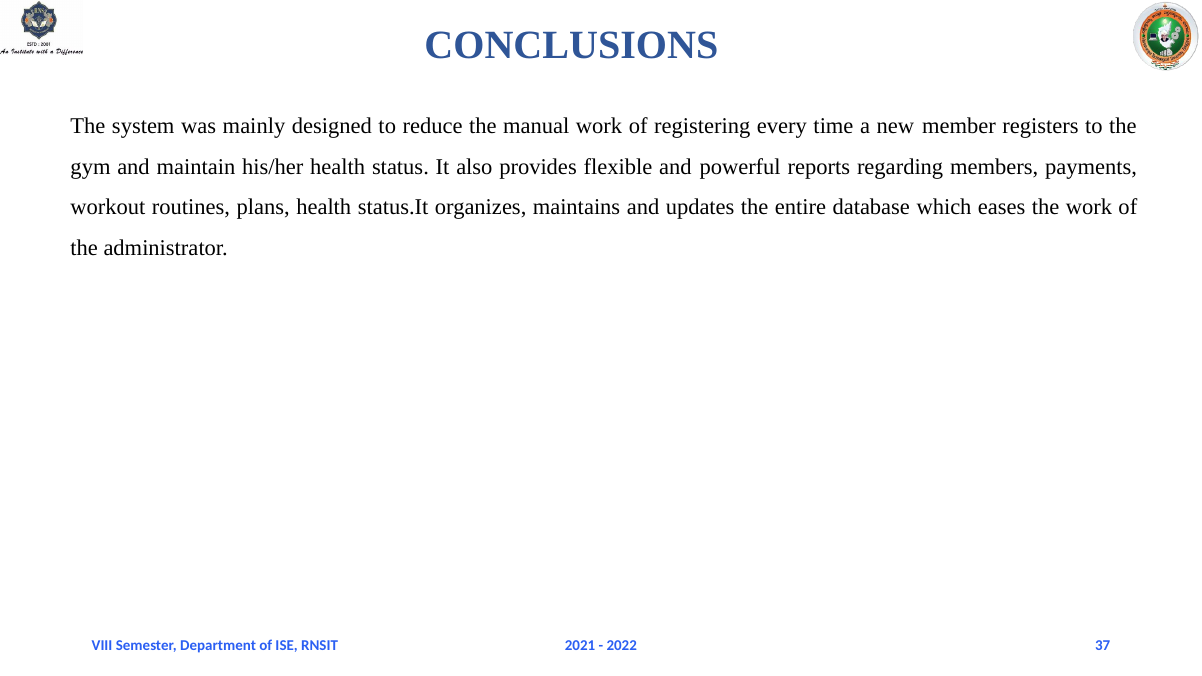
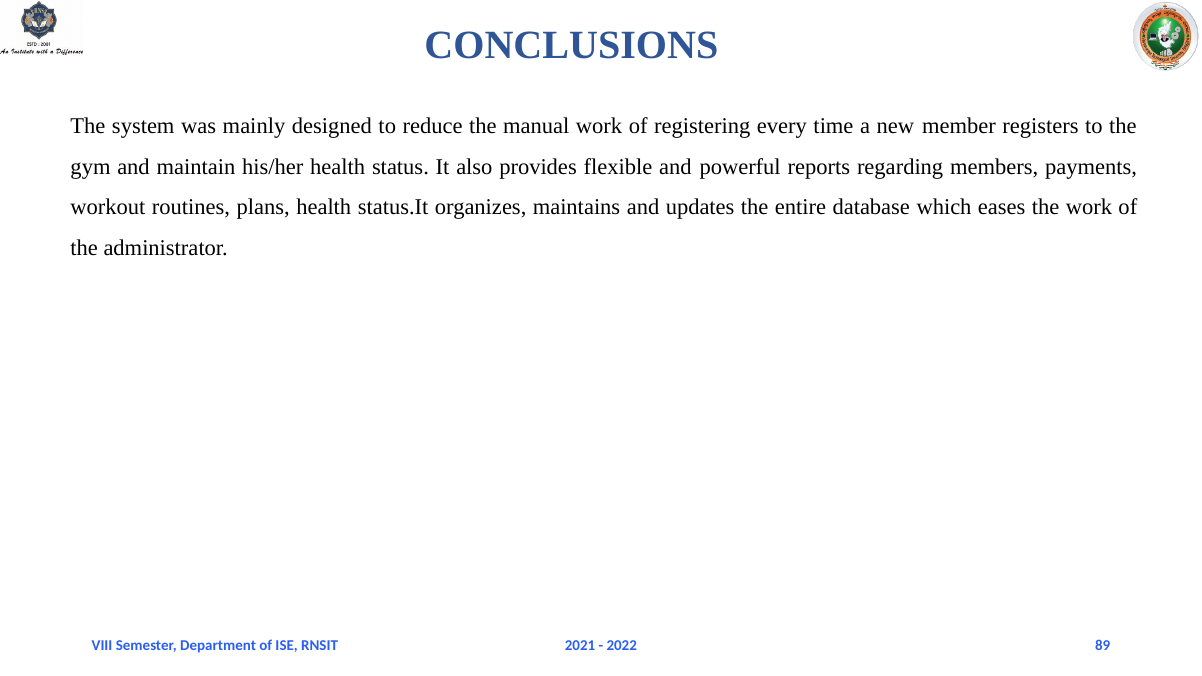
37: 37 -> 89 (1103, 646)
